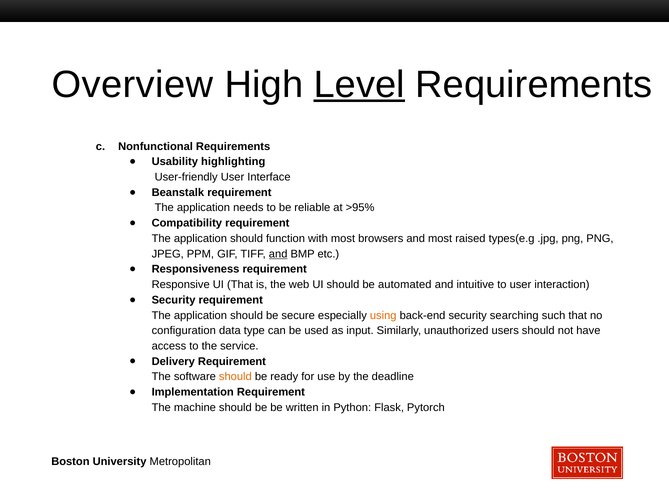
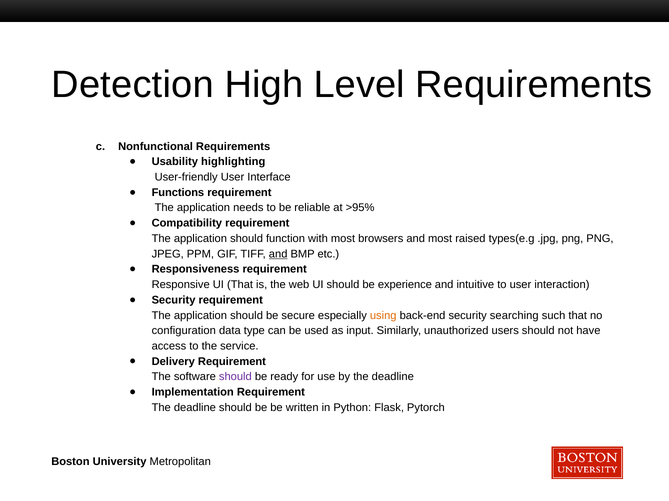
Overview: Overview -> Detection (133, 85)
Level underline: present -> none (359, 85)
Beanstalk: Beanstalk -> Functions (178, 193)
automated: automated -> experience (405, 285)
should colour: orange -> purple (235, 377)
machine: machine -> deadline (195, 408)
